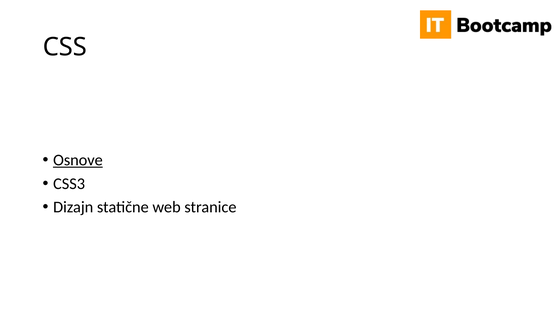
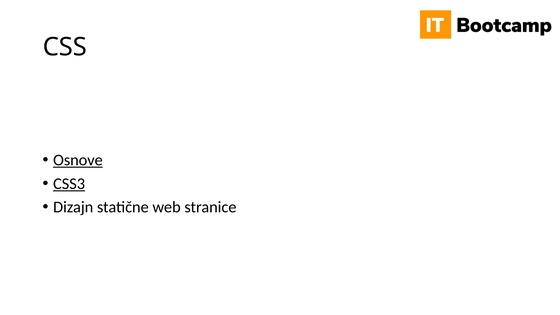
CSS3 underline: none -> present (69, 184)
